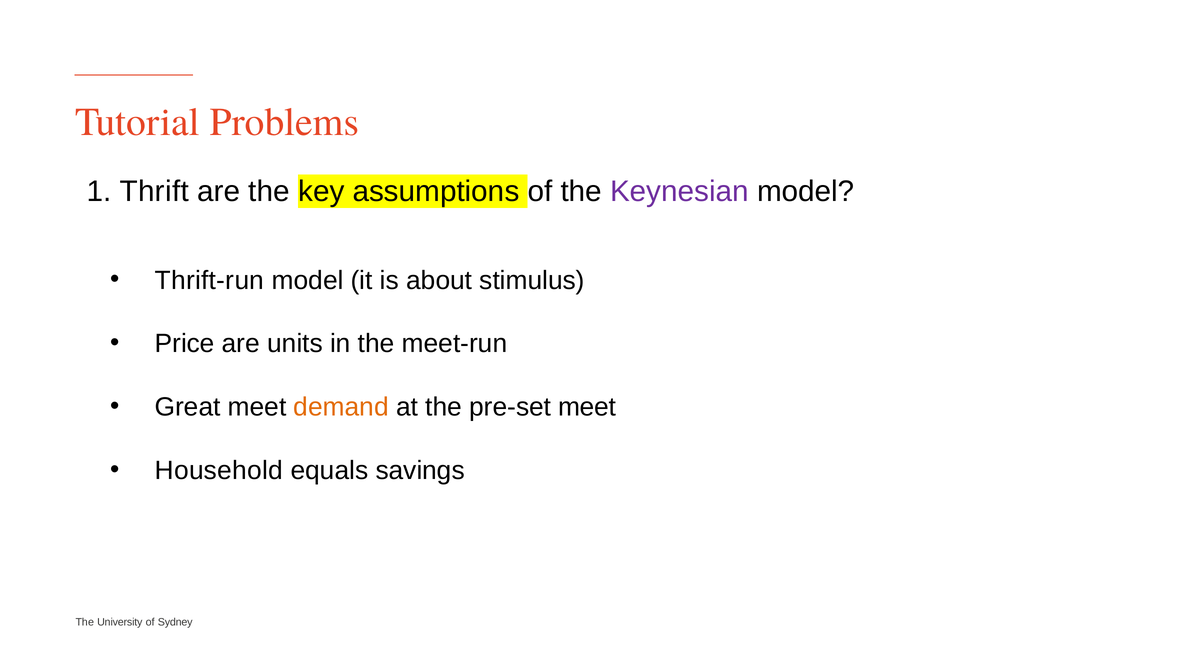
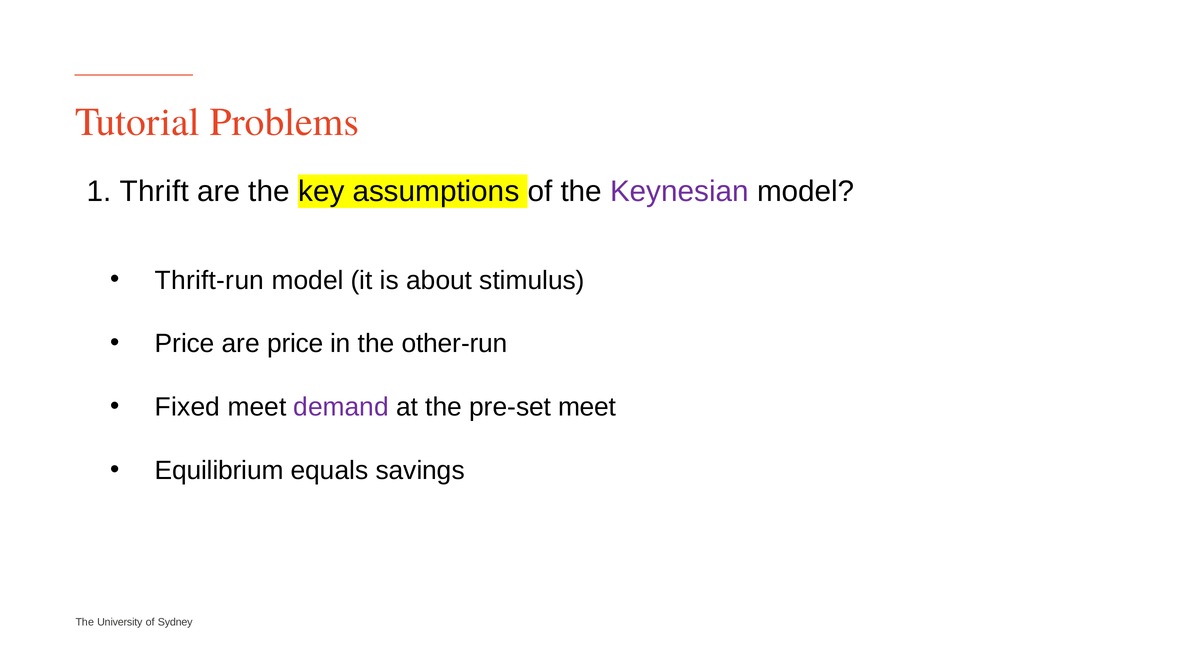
are units: units -> price (295, 344)
meet-run: meet-run -> other-run (455, 344)
Great: Great -> Fixed (187, 407)
demand colour: orange -> purple (341, 407)
Household: Household -> Equilibrium (219, 470)
